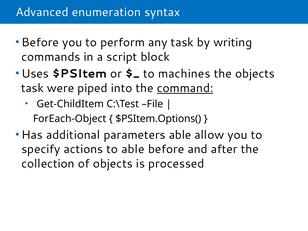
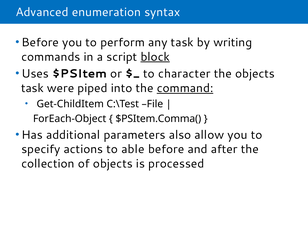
block underline: none -> present (155, 57)
machines: machines -> character (184, 74)
$PSItem.Options(: $PSItem.Options( -> $PSItem.Comma( (158, 119)
parameters able: able -> also (180, 135)
